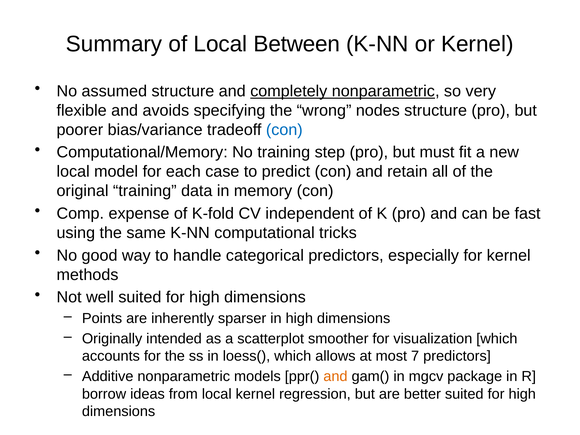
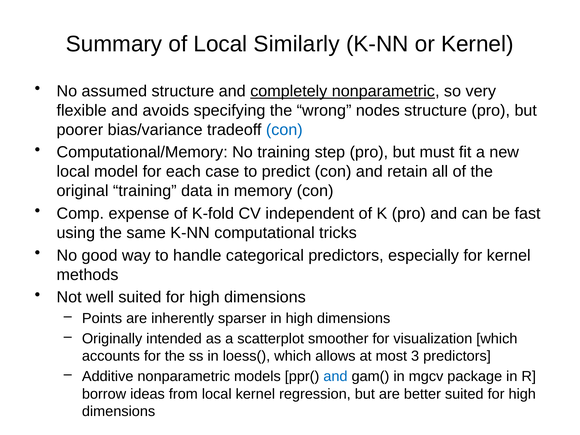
Between: Between -> Similarly (297, 44)
7: 7 -> 3 (415, 356)
and colour: orange -> blue (335, 376)
